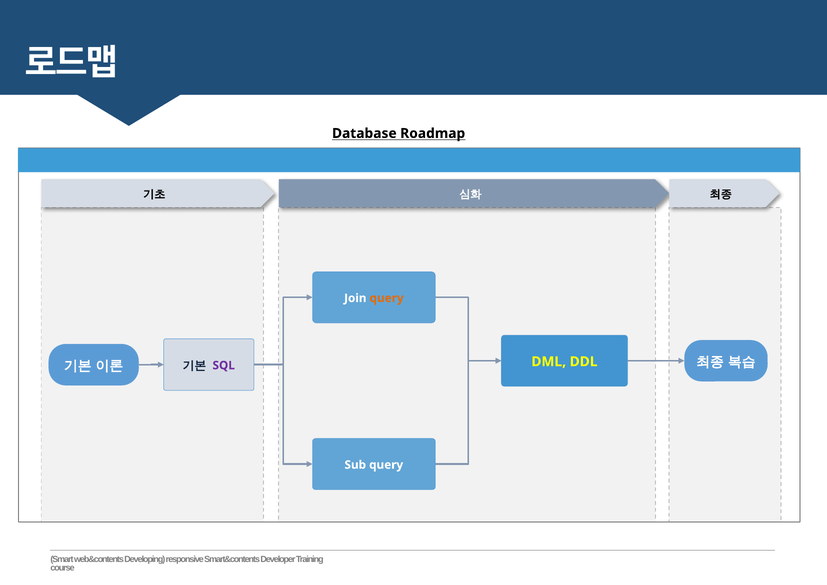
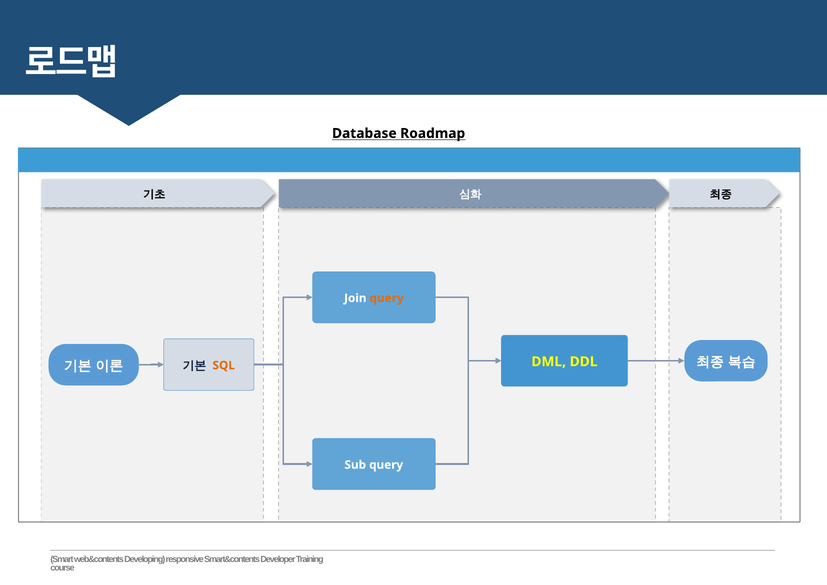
SQL colour: purple -> orange (224, 365)
